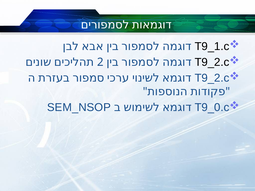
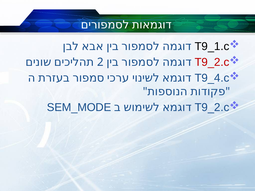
T9_2.c colour: black -> red (212, 62)
T9_2.c: T9_2.c -> T9_4.c (212, 78)
SEM_NSOP: SEM_NSOP -> SEM_MODE (79, 108)
T9_0.c: T9_0.c -> T9_2.c (212, 108)
